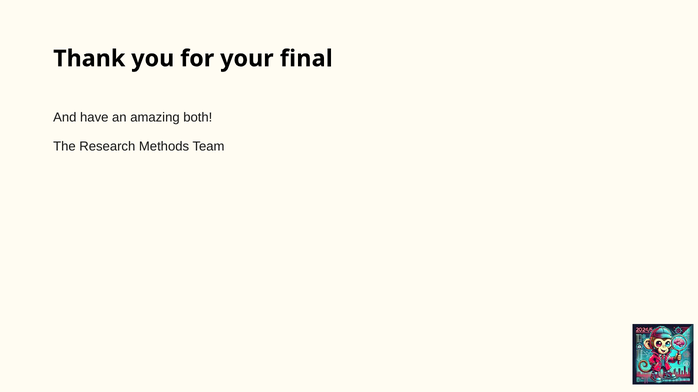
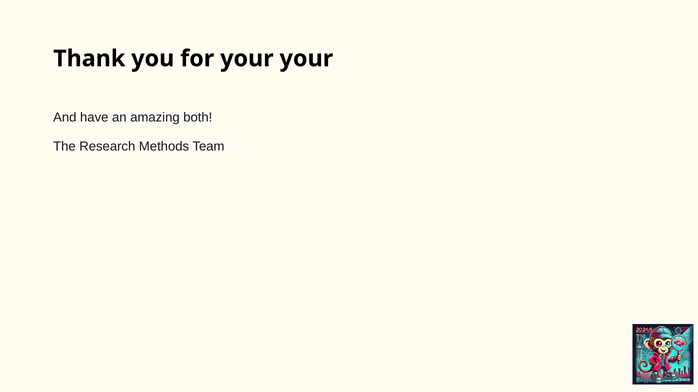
your final: final -> your (306, 59)
